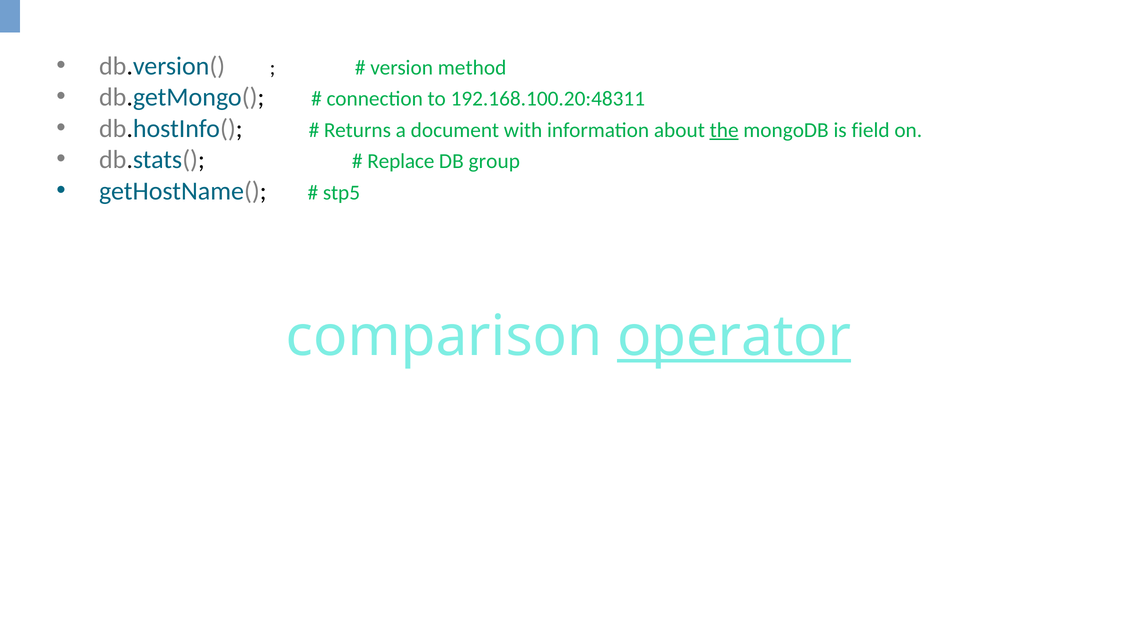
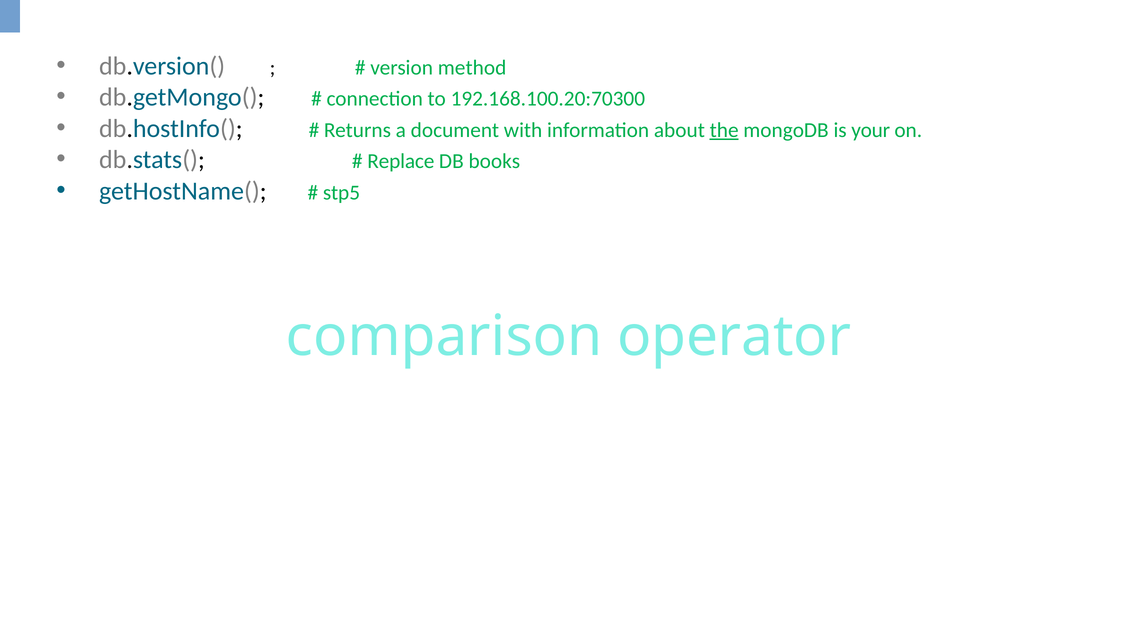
192.168.100.20:48311: 192.168.100.20:48311 -> 192.168.100.20:70300 (548, 99)
field: field -> your (871, 130)
group: group -> books (494, 161)
operator underline: present -> none (734, 337)
